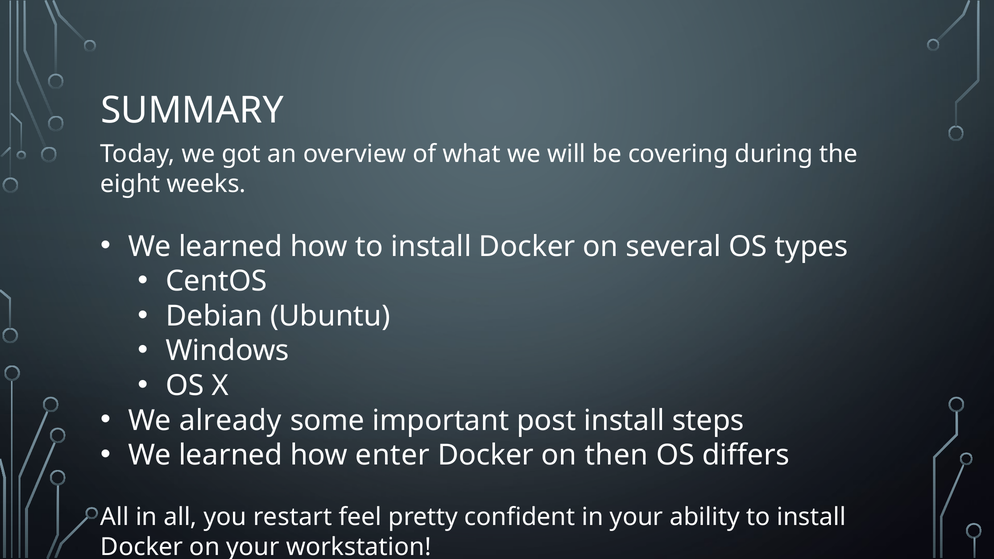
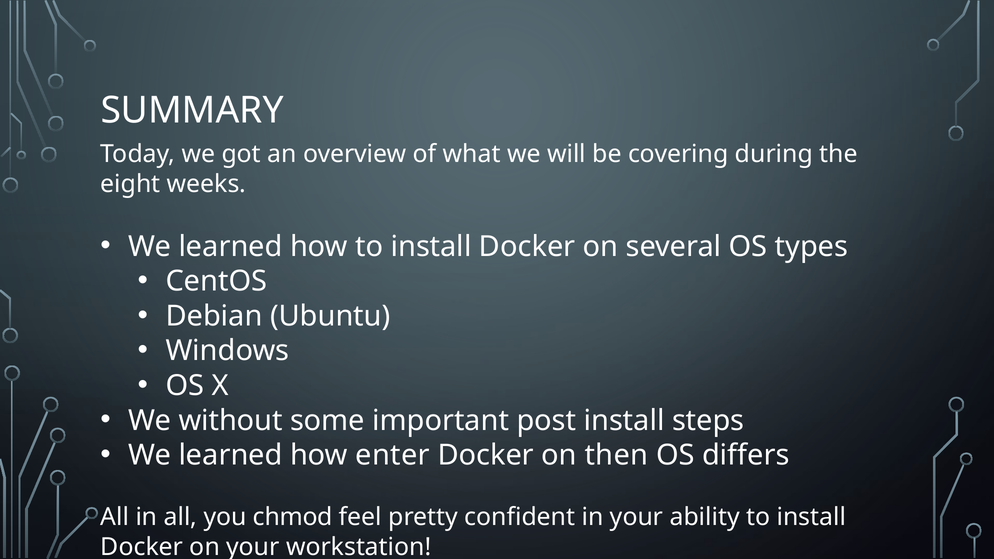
already: already -> without (231, 421)
restart: restart -> chmod (293, 517)
